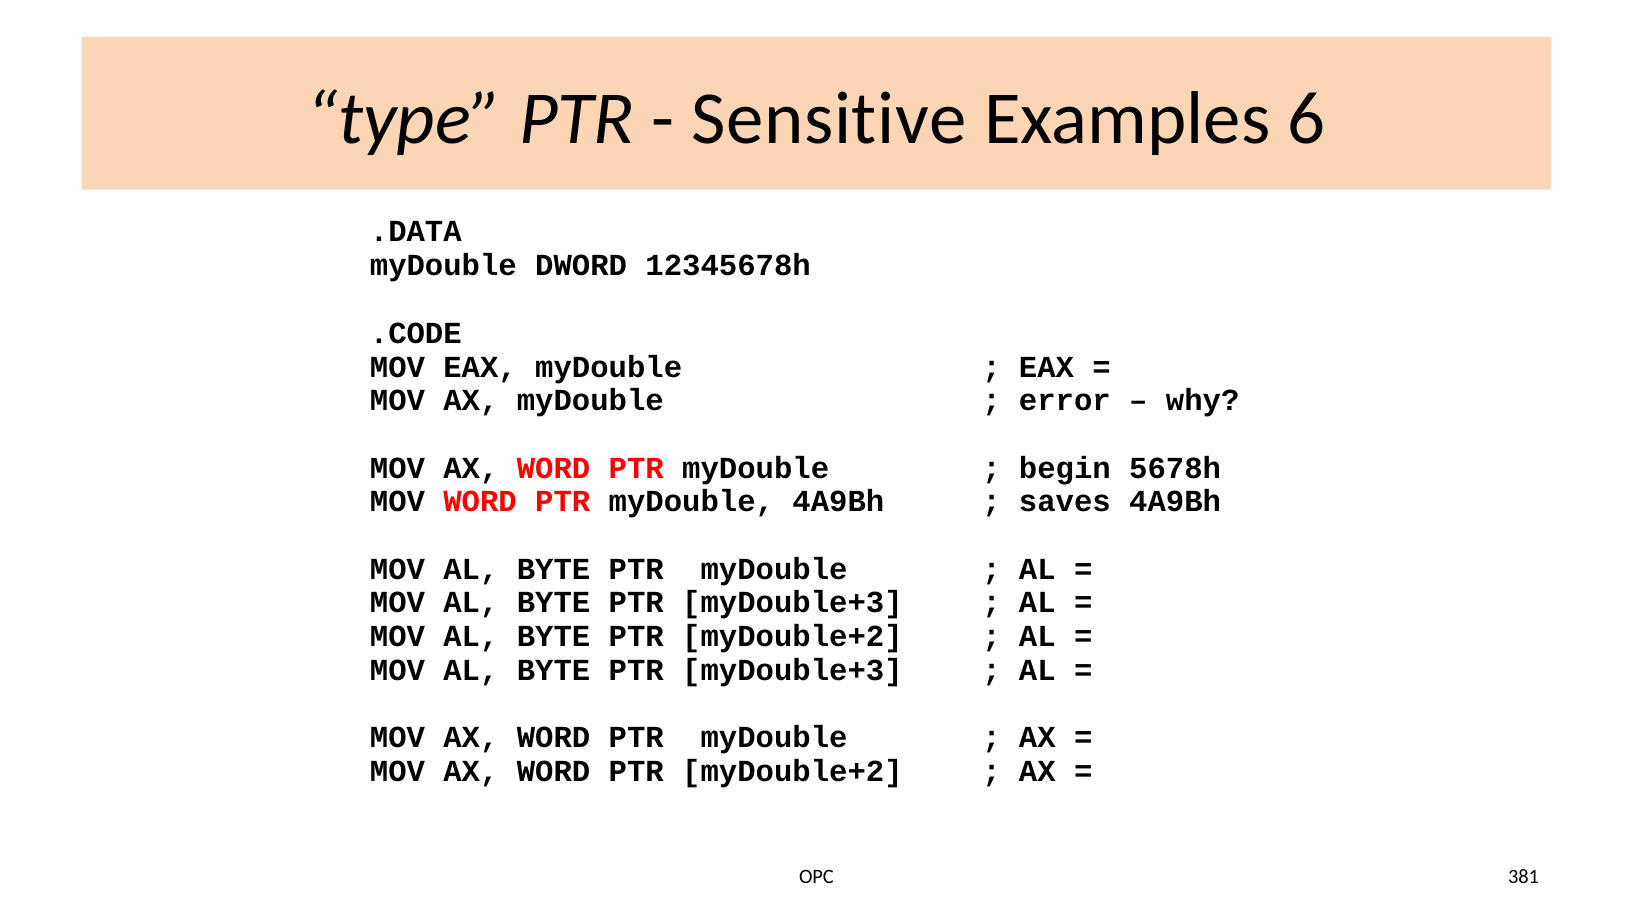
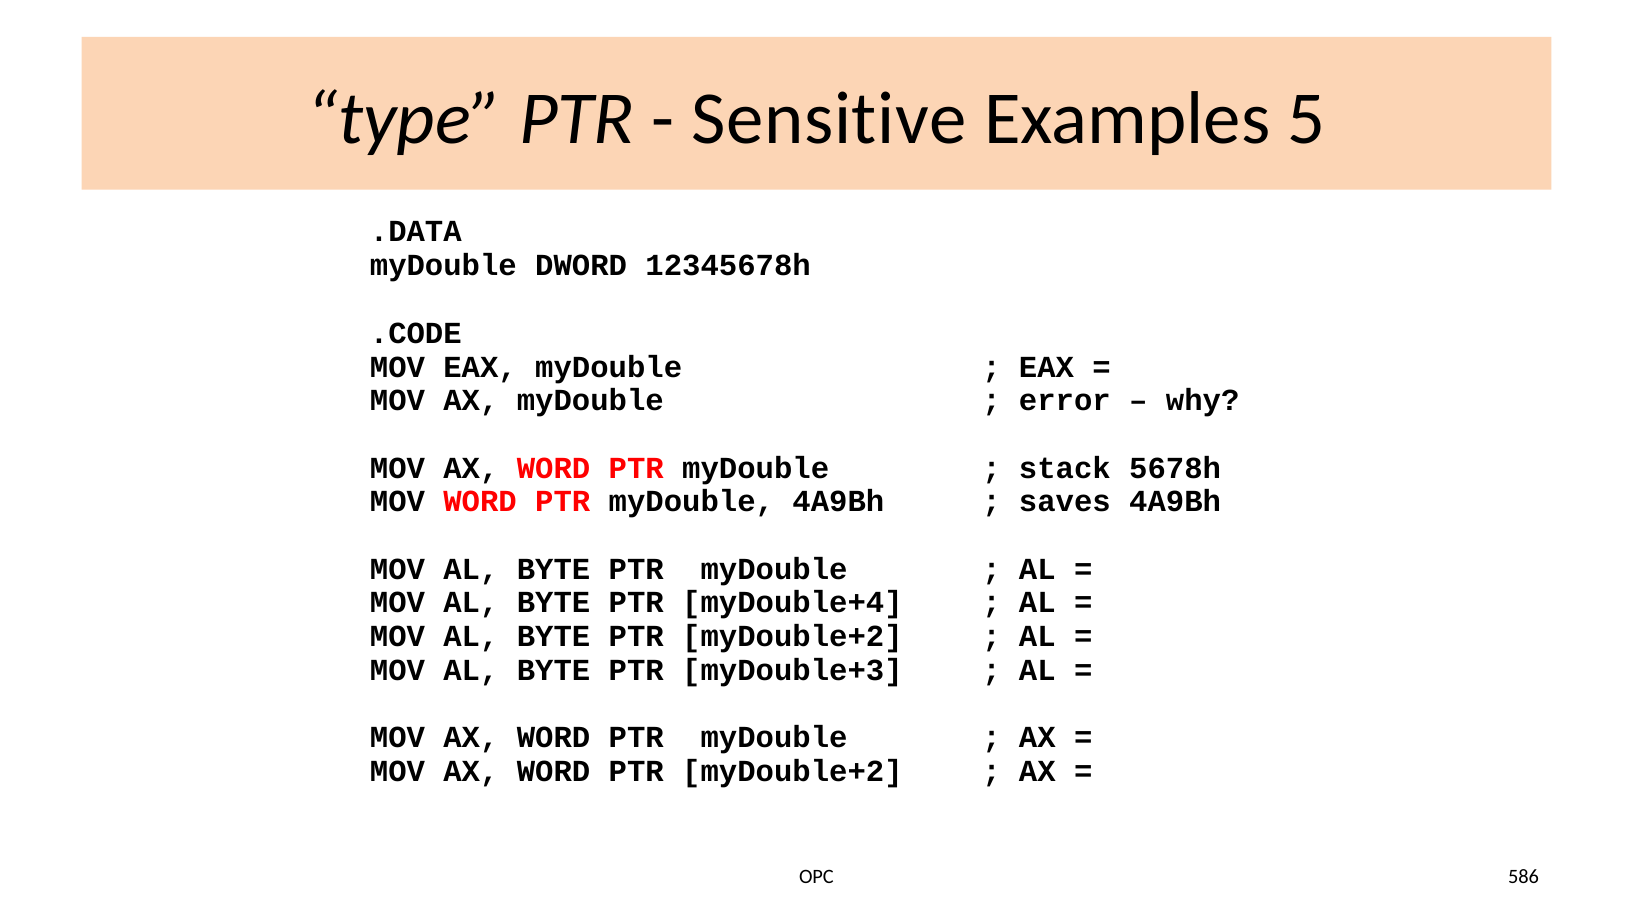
6: 6 -> 5 (1306, 119)
begin: begin -> stack (1065, 468)
myDouble+3: myDouble+3 -> myDouble+4 (792, 603)
381: 381 -> 586 (1524, 877)
